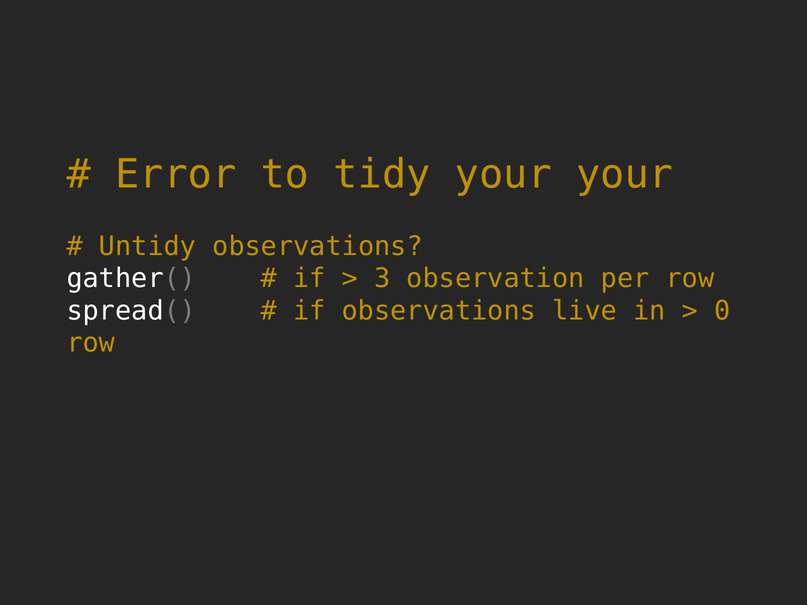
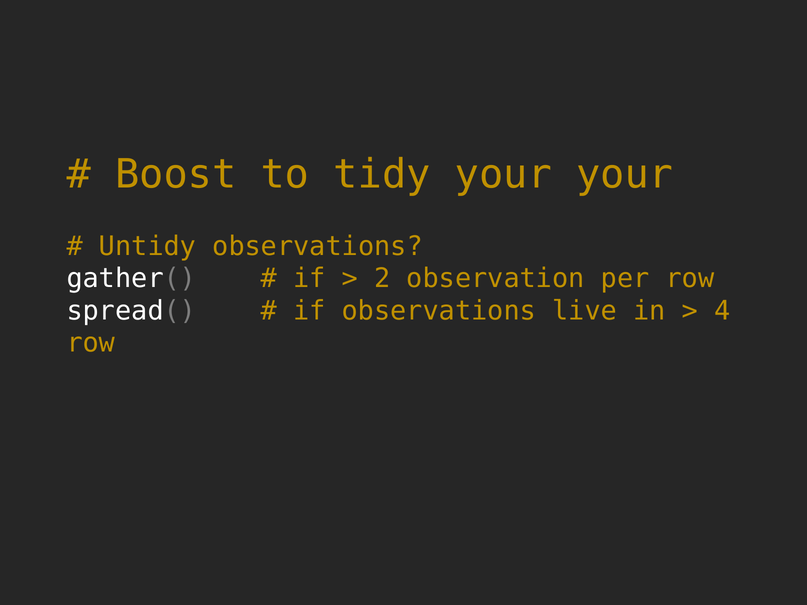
Error: Error -> Boost (176, 175)
3: 3 -> 2 (382, 279)
0: 0 -> 4 (722, 311)
